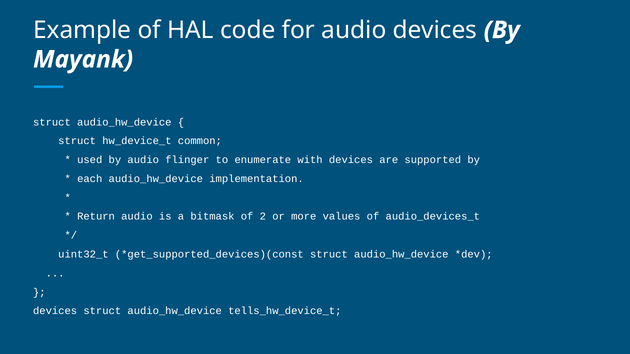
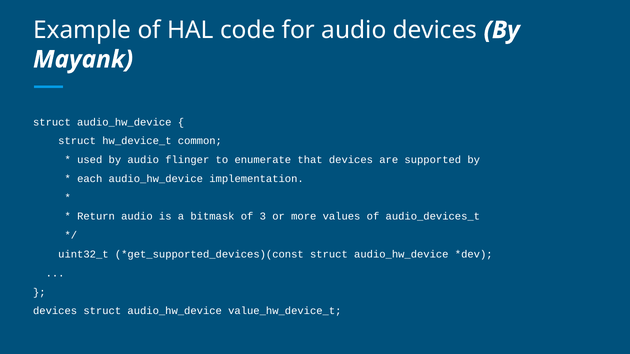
with: with -> that (310, 160)
2: 2 -> 3 (263, 217)
tells_hw_device_t: tells_hw_device_t -> value_hw_device_t (285, 311)
